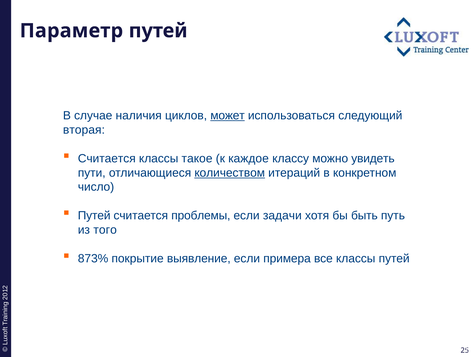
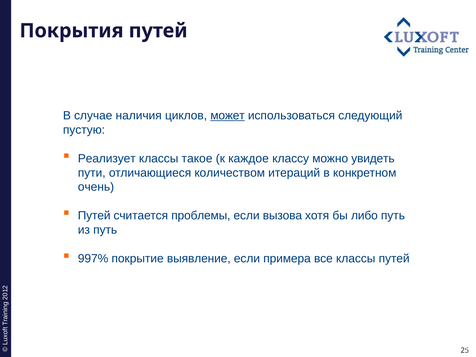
Параметр: Параметр -> Покрытия (72, 31)
вторая: вторая -> пустую (84, 130)
Считается: Считается -> Реализует (107, 158)
количеством underline: present -> none (230, 173)
число: число -> очень (96, 187)
задачи: задачи -> вызова (282, 216)
быть: быть -> либо (364, 216)
из того: того -> путь (105, 230)
873%: 873% -> 997% (93, 258)
